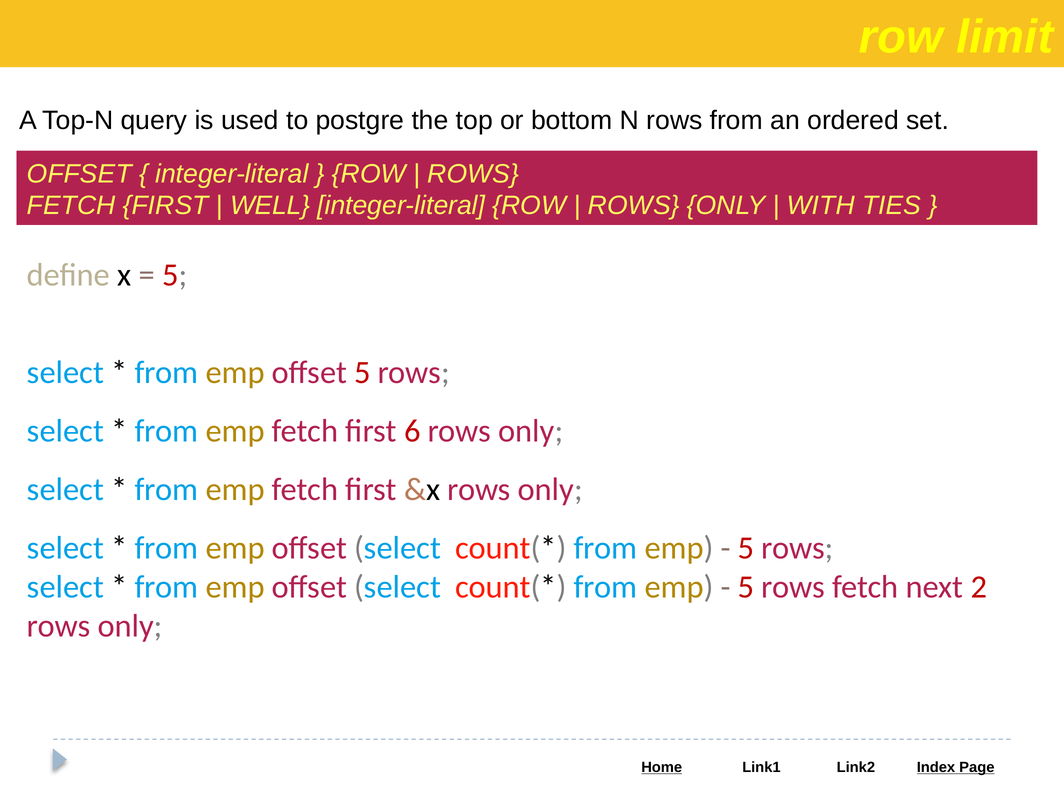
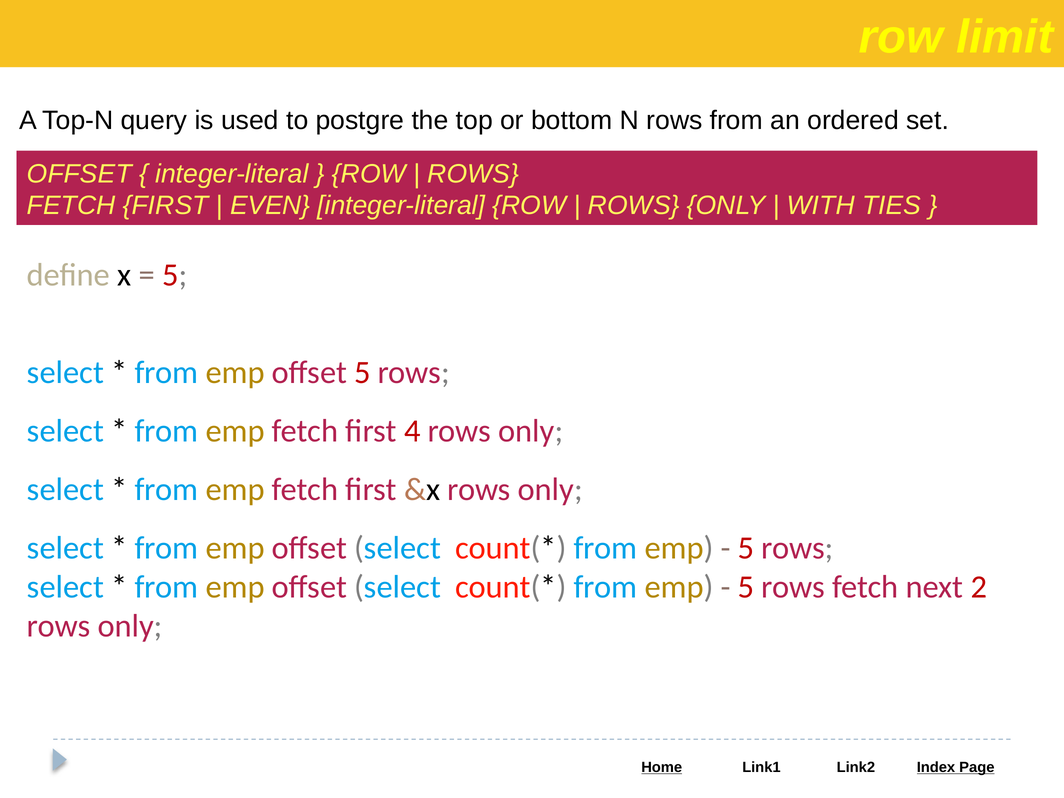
WELL: WELL -> EVEN (270, 206)
6: 6 -> 4 (412, 431)
